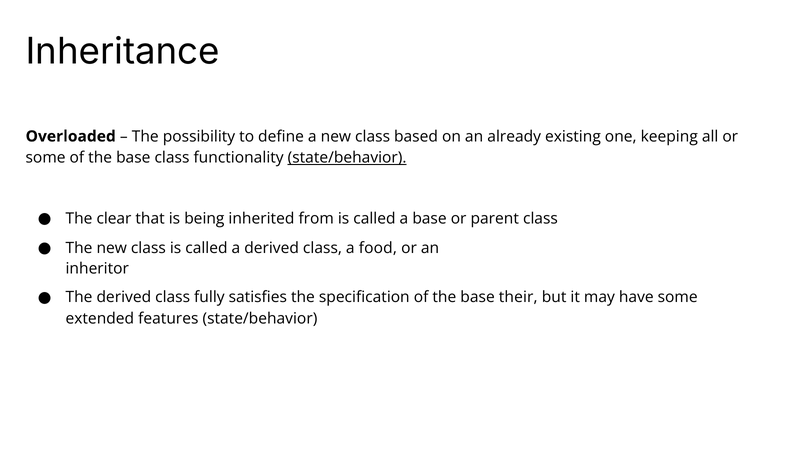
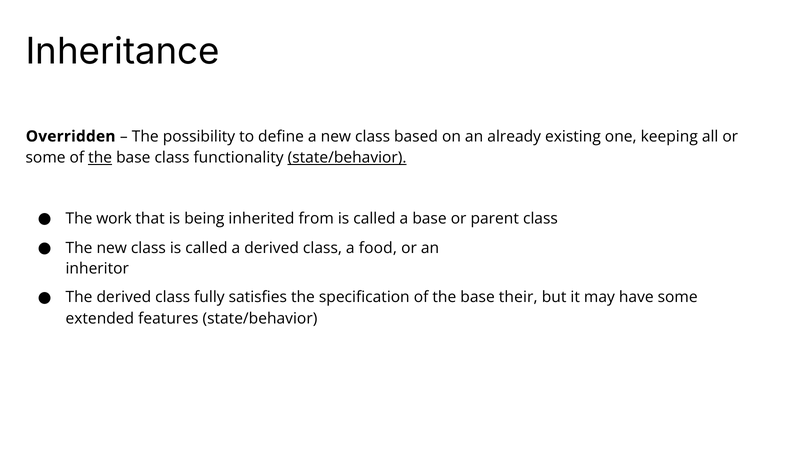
Overloaded: Overloaded -> Overridden (71, 136)
the underline: none -> present (100, 158)
clear: clear -> work (114, 218)
